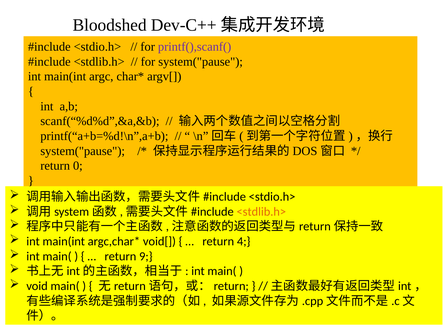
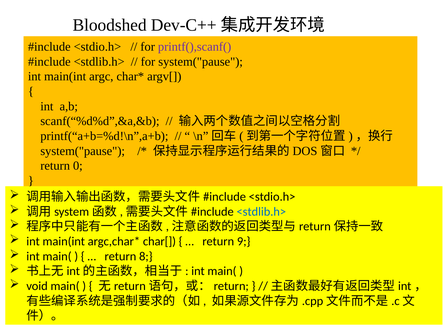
<stdlib.h> colour: orange -> blue (261, 211)
void[: void[ -> char[ (159, 241)
4: 4 -> 9 (244, 241)
9: 9 -> 8 (146, 256)
